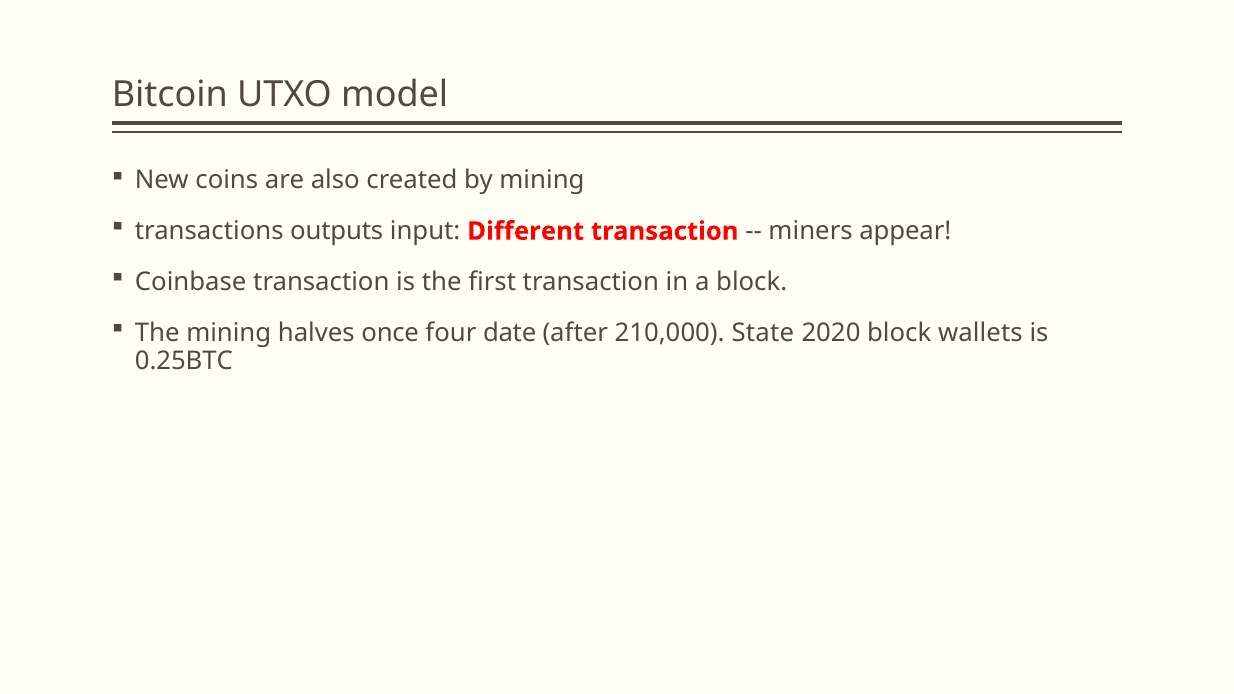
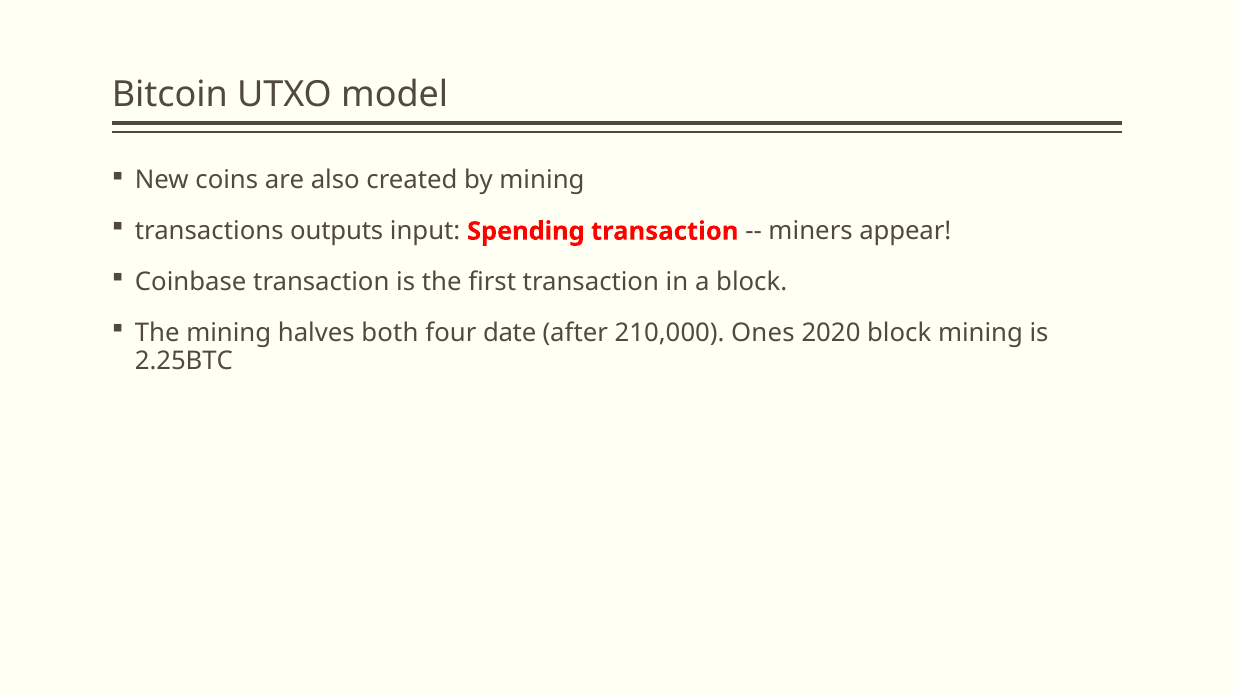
Different: Different -> Spending (526, 231)
once: once -> both (390, 333)
State: State -> Ones (763, 333)
block wallets: wallets -> mining (980, 333)
0.25BTC: 0.25BTC -> 2.25BTC (184, 361)
